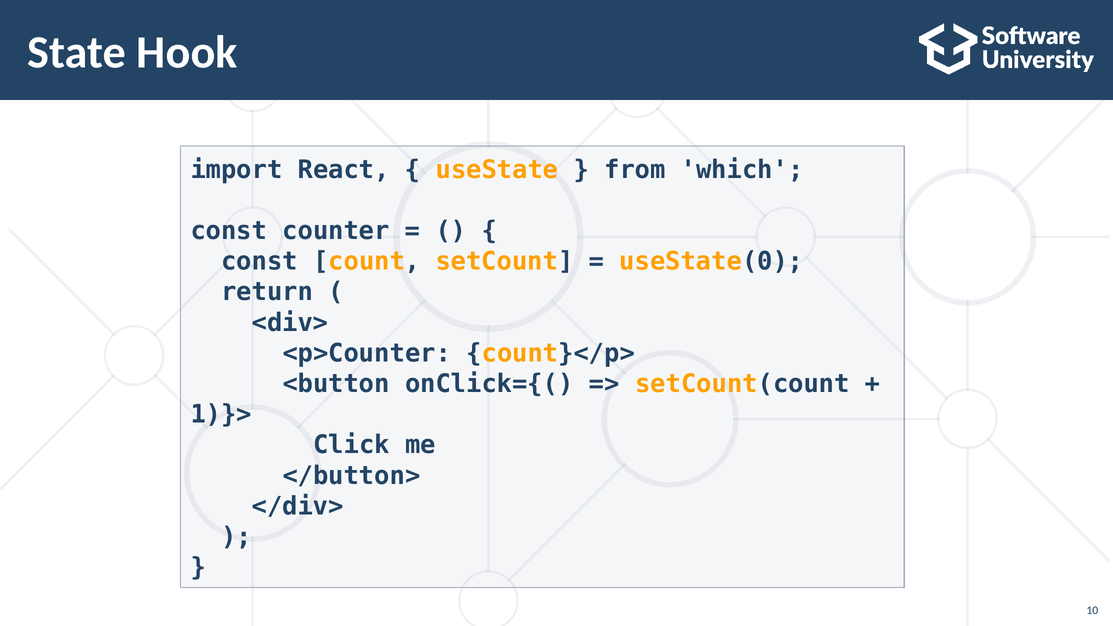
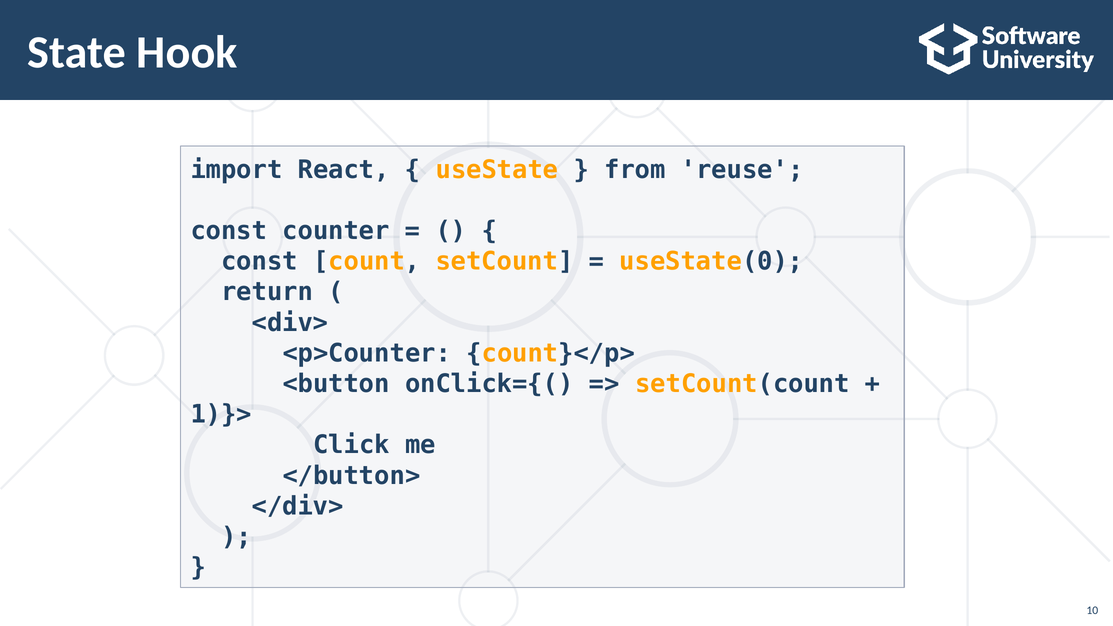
which: which -> reuse (742, 170)
